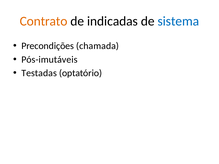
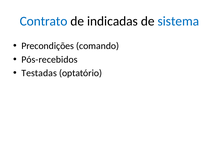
Contrato colour: orange -> blue (44, 21)
chamada: chamada -> comando (98, 46)
Pós-imutáveis: Pós-imutáveis -> Pós-recebidos (49, 60)
